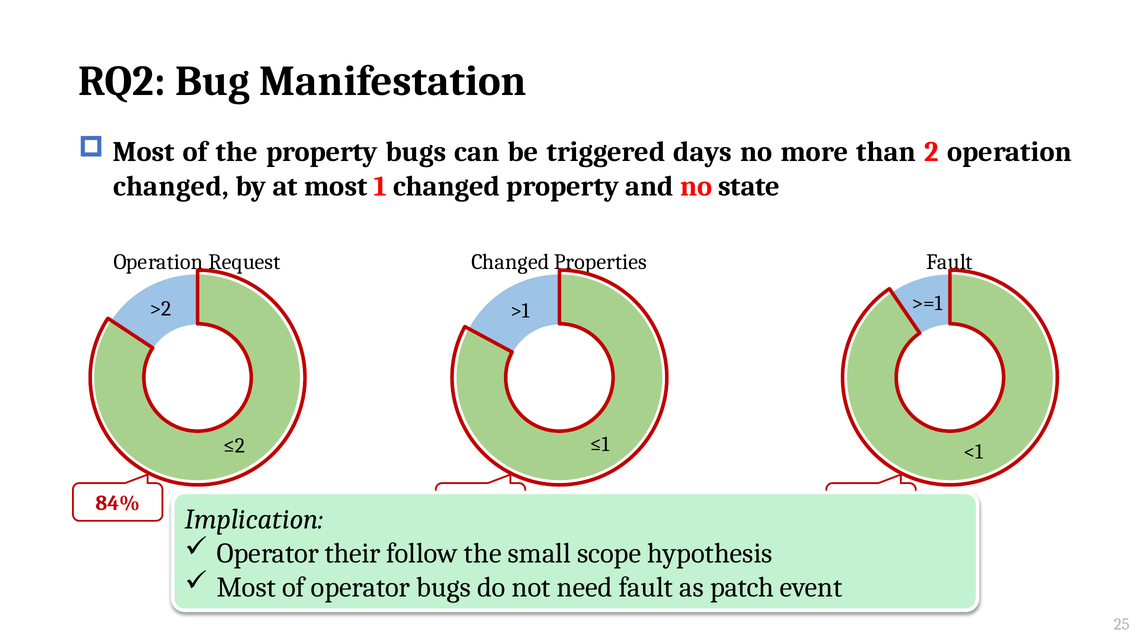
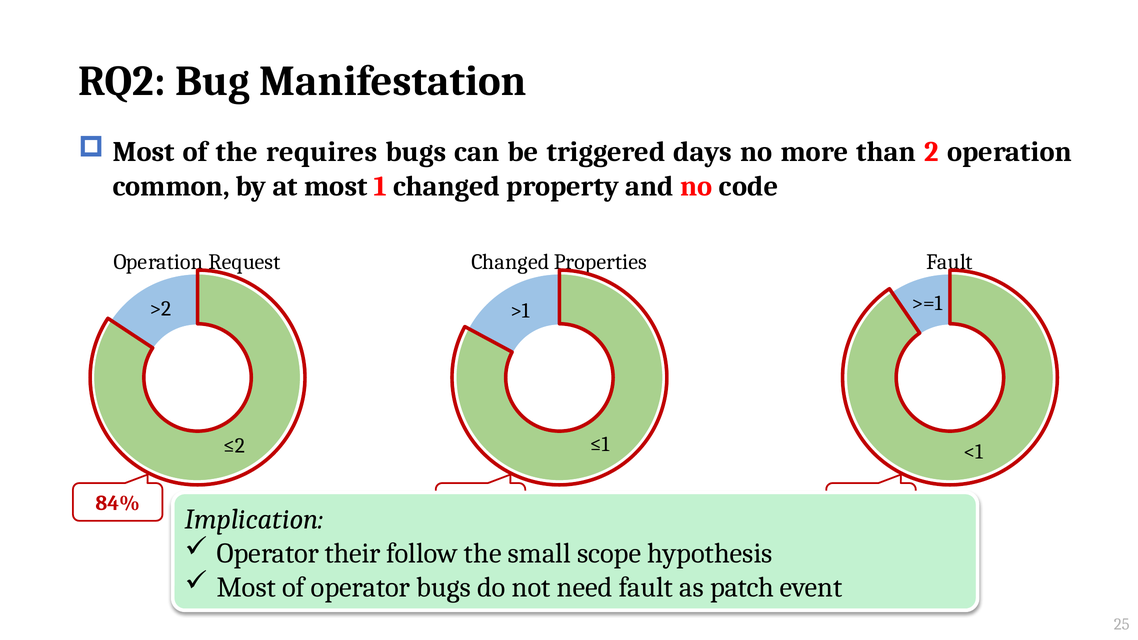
the property: property -> requires (322, 152)
changed: changed -> common (171, 186)
state: state -> code (749, 186)
